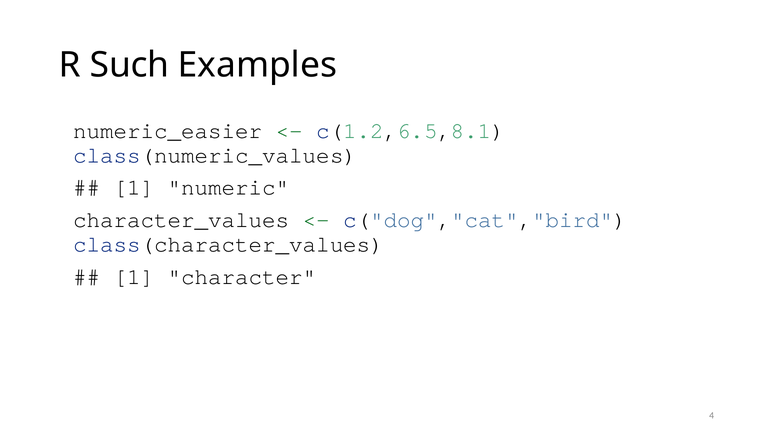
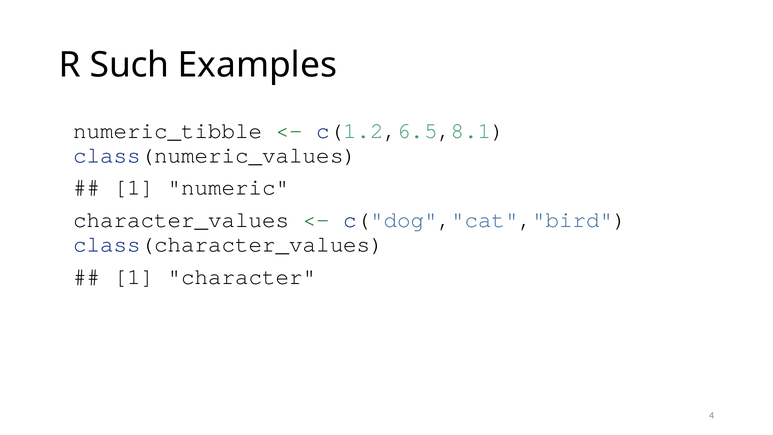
numeric_easier: numeric_easier -> numeric_tibble (168, 131)
